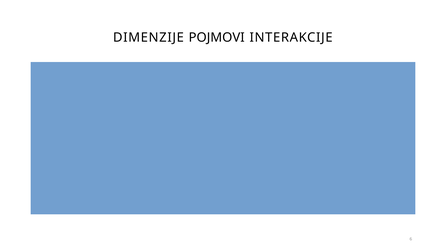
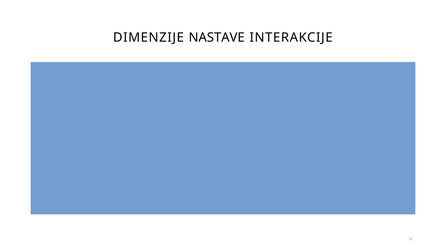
POJMOVI: POJMOVI -> NASTAVE (217, 38)
